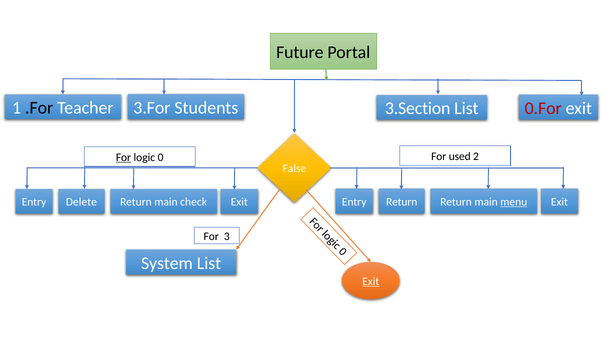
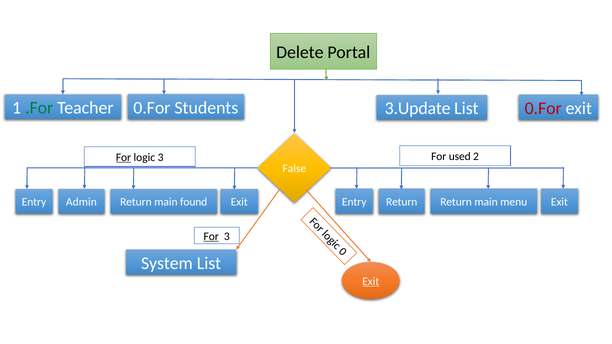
Future: Future -> Delete (300, 53)
3.For: 3.For -> 0.For (152, 108)
.For colour: black -> green (39, 108)
3.Section: 3.Section -> 3.Update (418, 109)
logic 0: 0 -> 3 (161, 157)
menu underline: present -> none (514, 202)
Delete: Delete -> Admin (81, 202)
check: check -> found (194, 202)
For underline: none -> present (211, 236)
